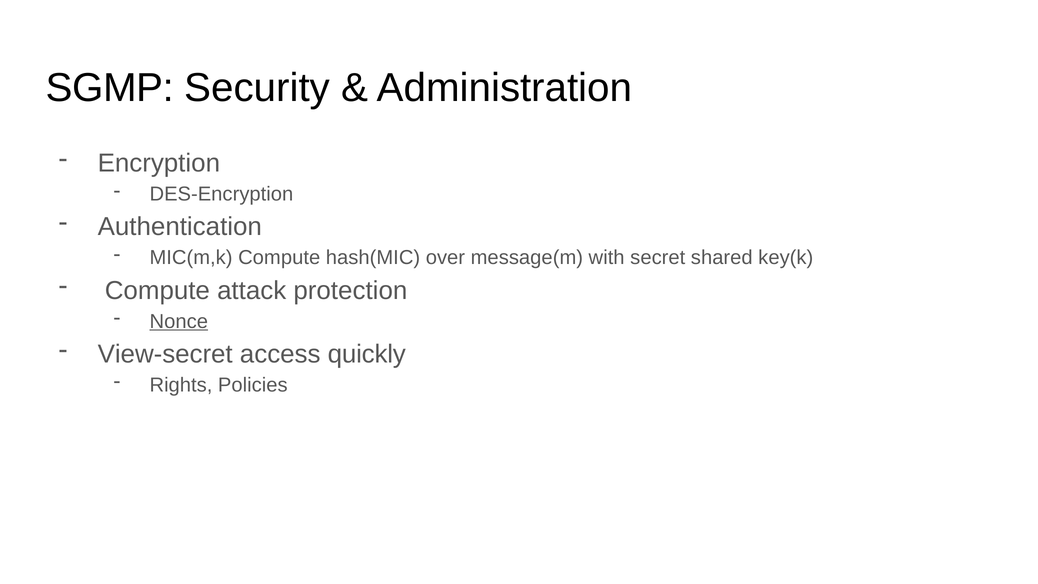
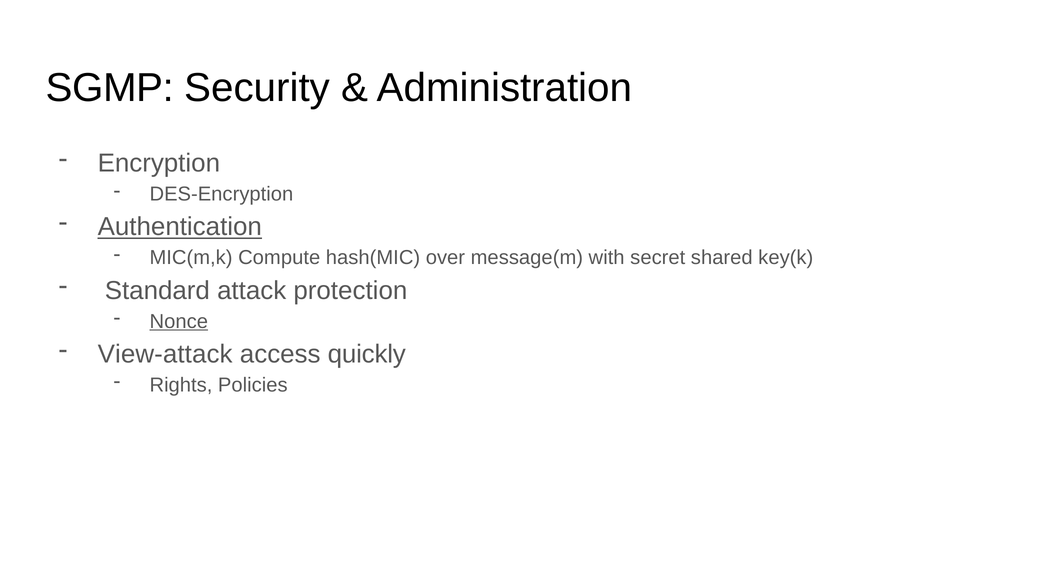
Authentication underline: none -> present (180, 227)
Compute: Compute -> Standard (157, 290)
View-secret: View-secret -> View-attack (165, 354)
